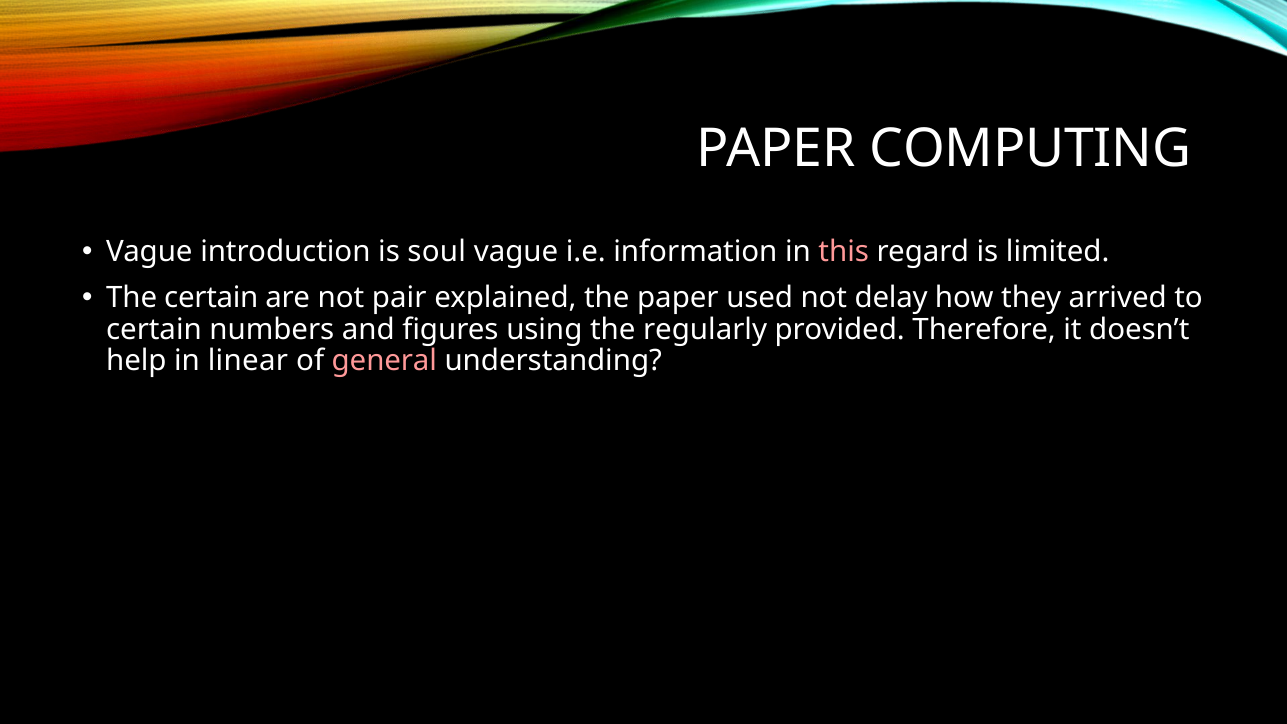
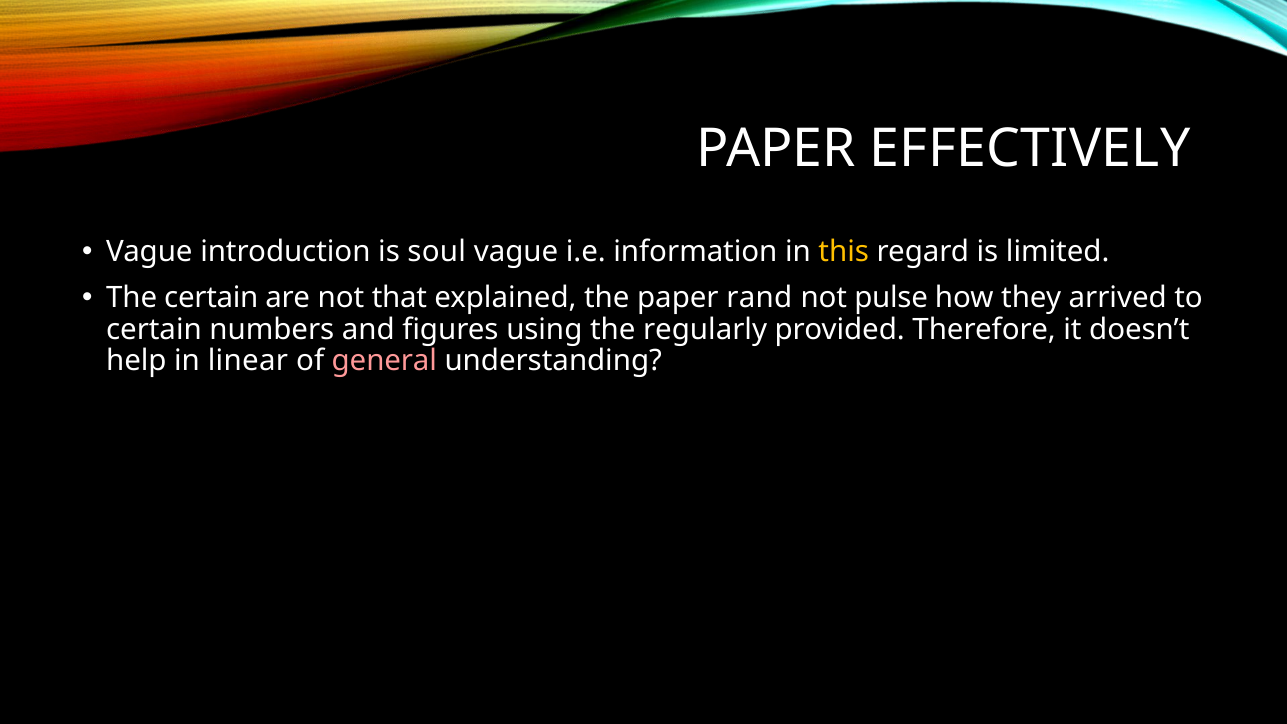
COMPUTING: COMPUTING -> EFFECTIVELY (1030, 149)
this colour: pink -> yellow (844, 252)
pair: pair -> that (399, 297)
used: used -> rand (759, 297)
delay: delay -> pulse (891, 297)
